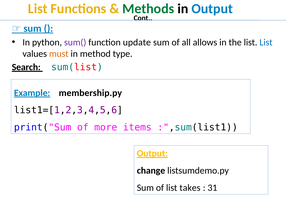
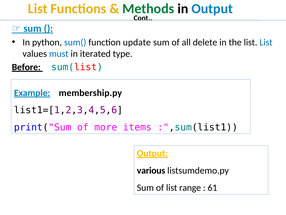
sum( colour: purple -> blue (75, 42)
allows: allows -> delete (205, 42)
must colour: orange -> blue (59, 54)
method: method -> iterated (95, 54)
Search: Search -> Before (26, 67)
change: change -> various (151, 170)
takes: takes -> range (190, 187)
31: 31 -> 61 (212, 187)
